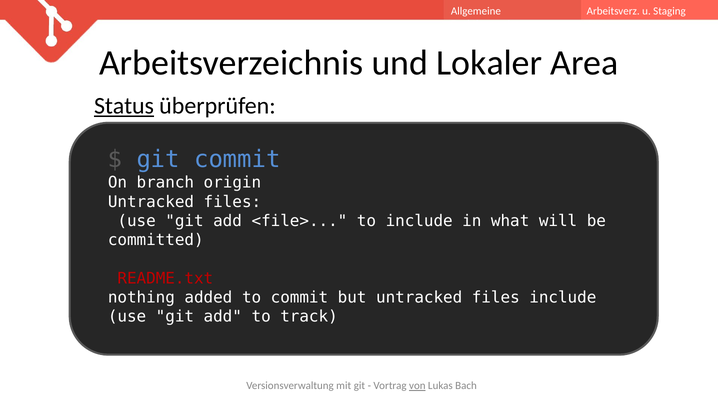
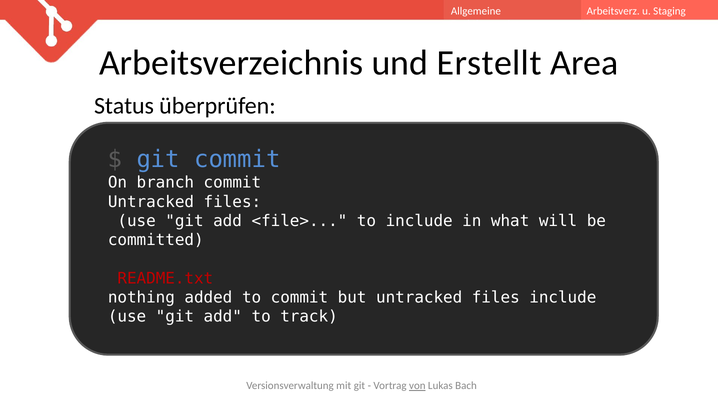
Lokaler: Lokaler -> Erstellt (489, 63)
Status underline: present -> none (124, 106)
branch origin: origin -> commit (232, 183)
